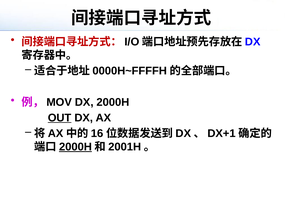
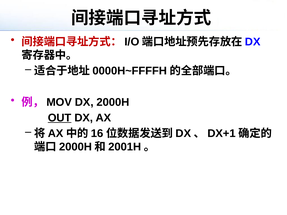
2000H underline: present -> none (75, 147)
